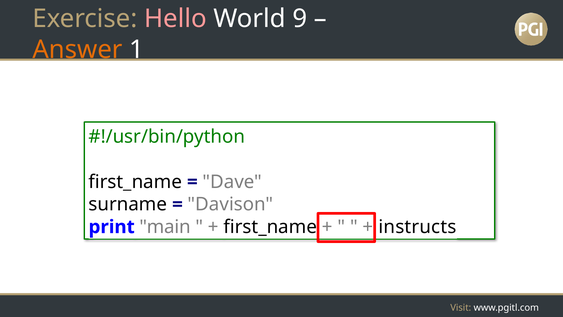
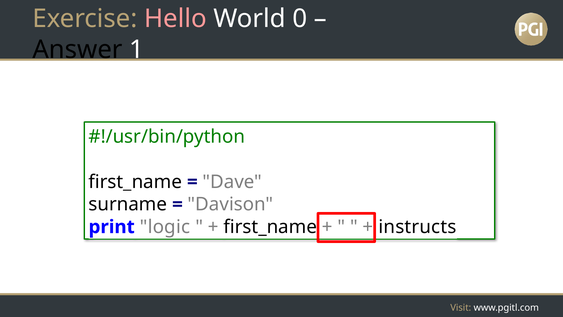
9: 9 -> 0 (300, 19)
Answer colour: orange -> black (77, 49)
main: main -> logic (165, 227)
